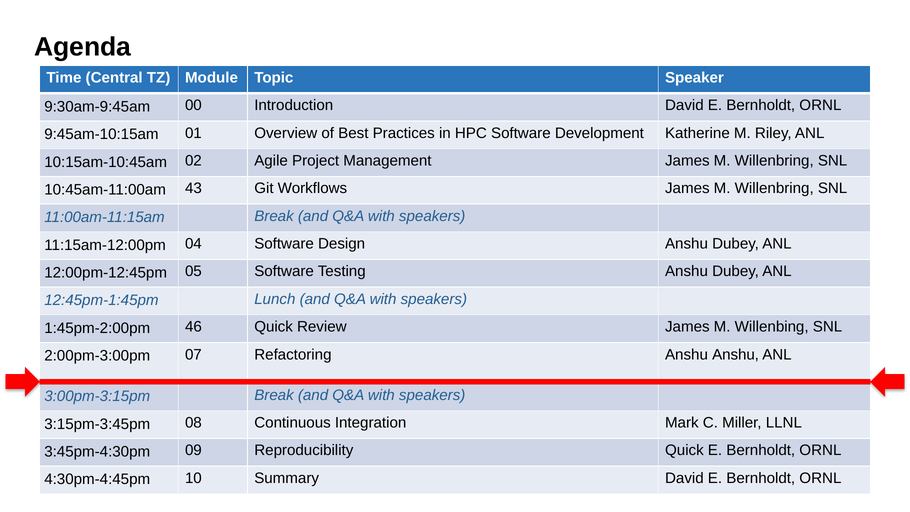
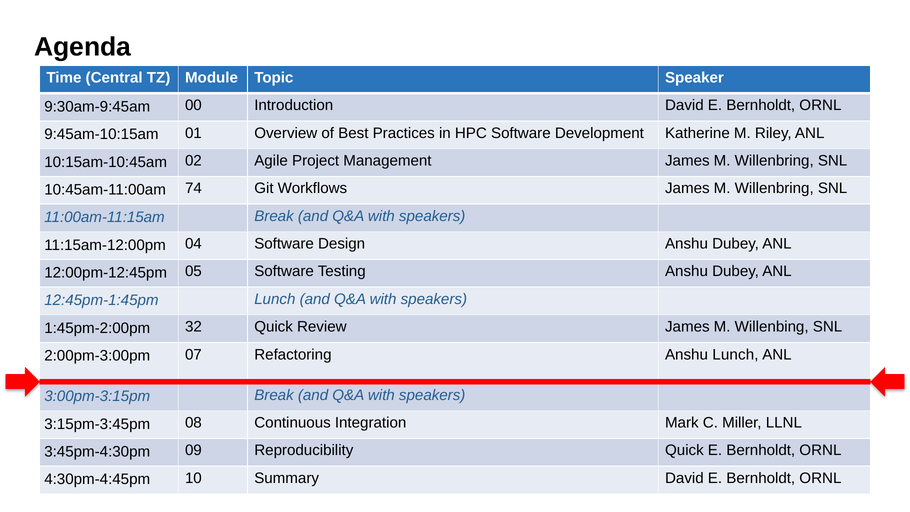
43: 43 -> 74 (193, 188)
46: 46 -> 32 (193, 327)
Anshu Anshu: Anshu -> Lunch (735, 355)
